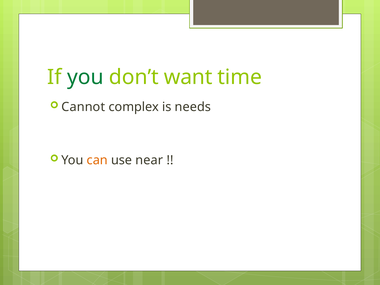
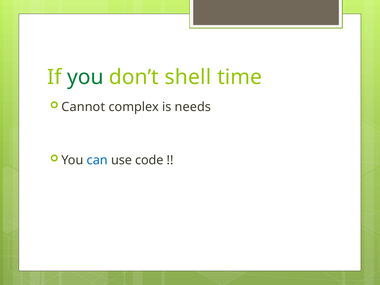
want: want -> shell (188, 77)
can colour: orange -> blue (97, 160)
near: near -> code (149, 160)
